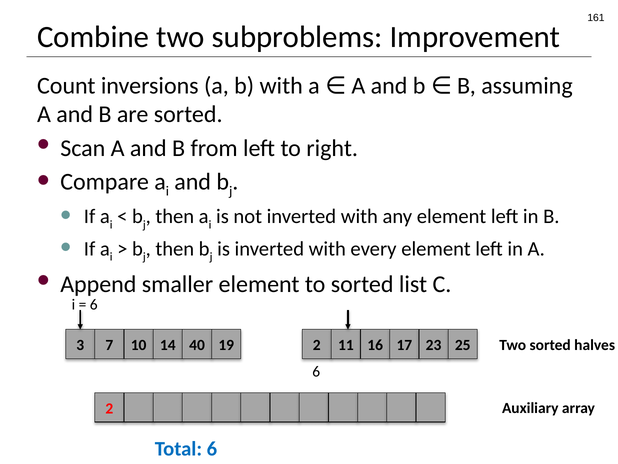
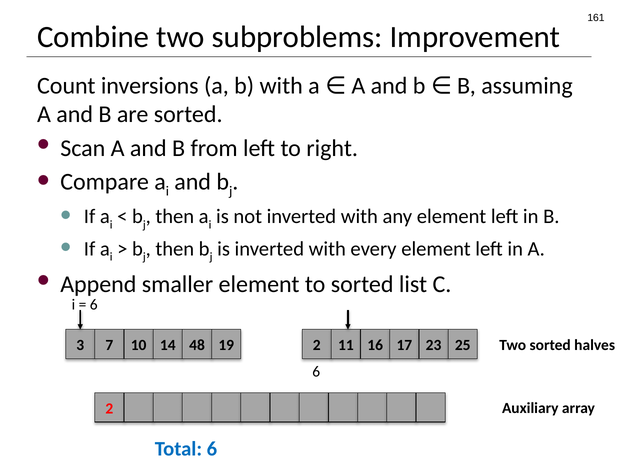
40: 40 -> 48 (197, 345)
